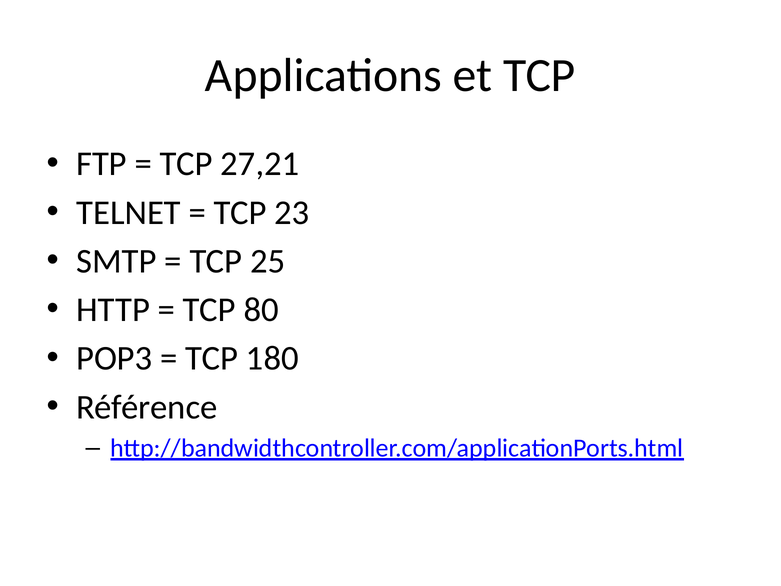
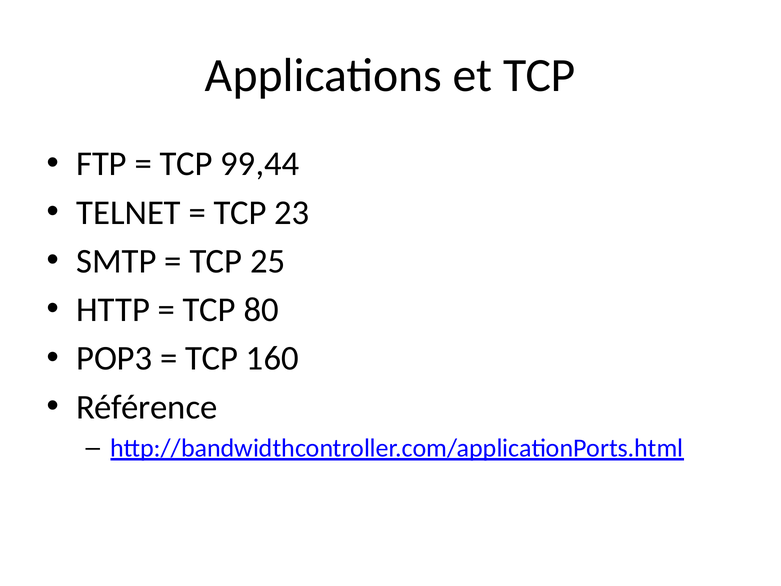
27,21: 27,21 -> 99,44 (260, 164)
180: 180 -> 160 (272, 358)
